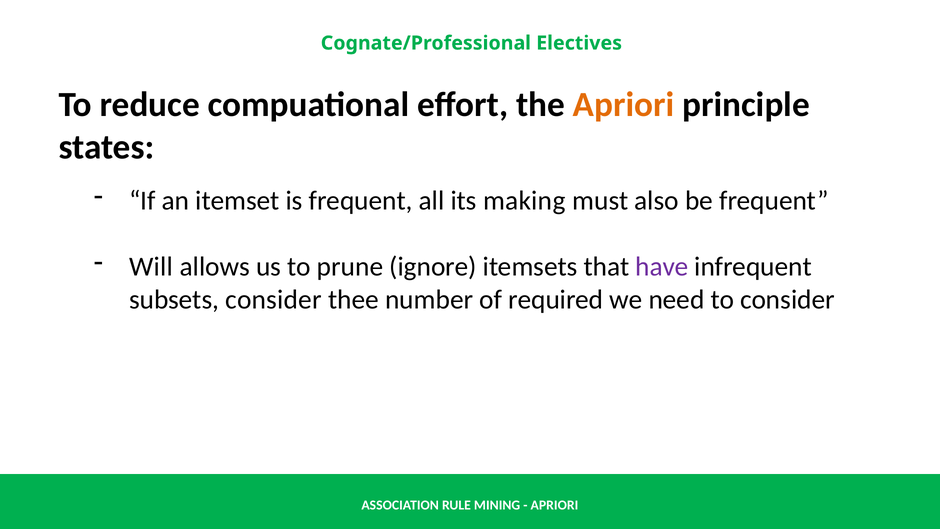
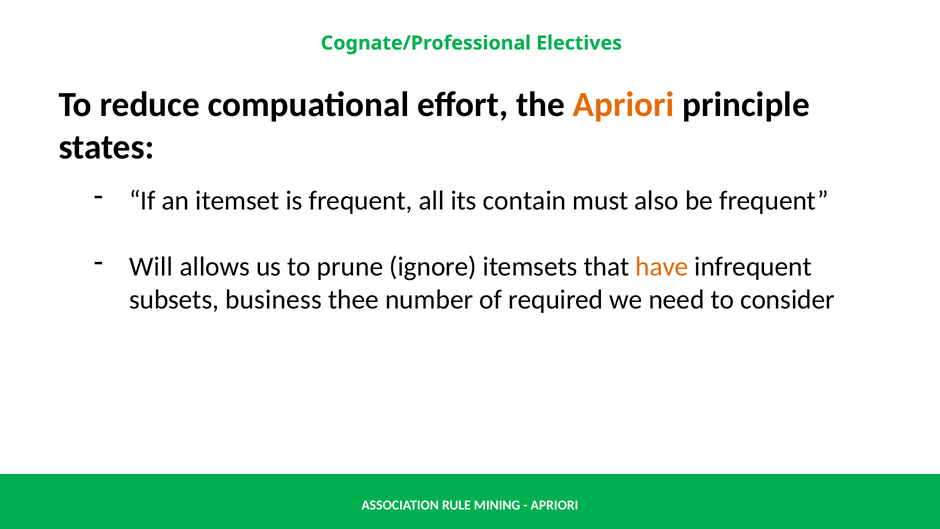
making: making -> contain (524, 201)
have colour: purple -> orange (662, 266)
subsets consider: consider -> business (274, 299)
